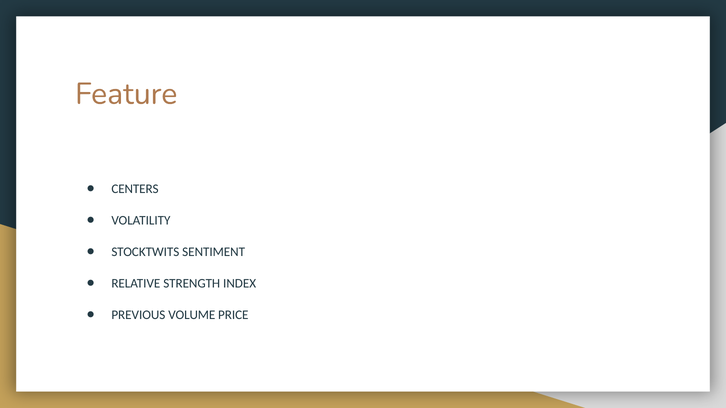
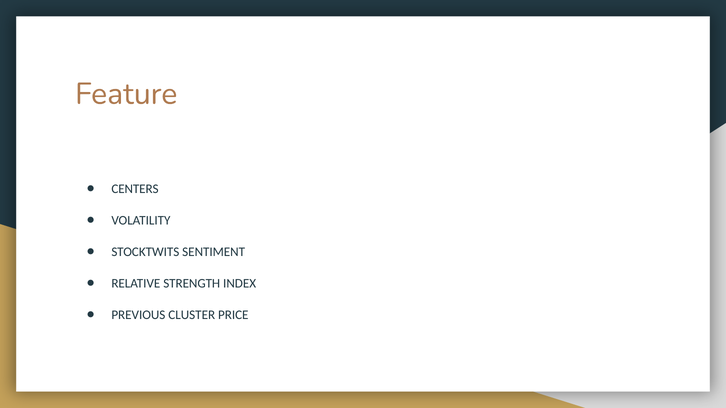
VOLUME: VOLUME -> CLUSTER (192, 315)
